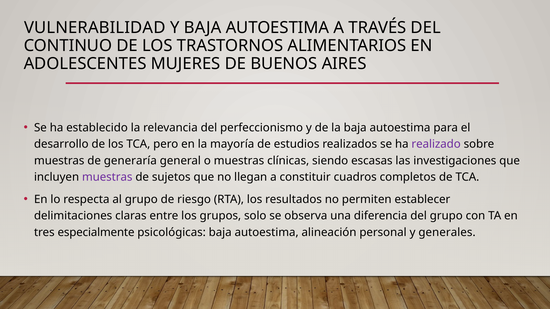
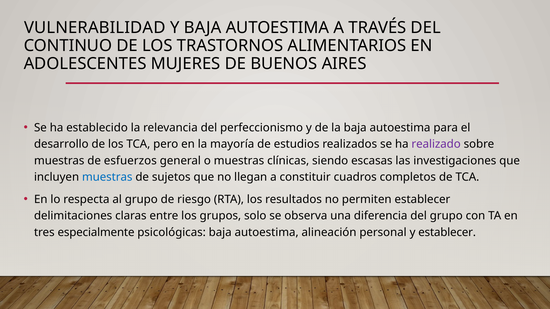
generaría: generaría -> esfuerzos (130, 161)
muestras colour: purple -> blue (107, 177)
y generales: generales -> establecer (447, 233)
